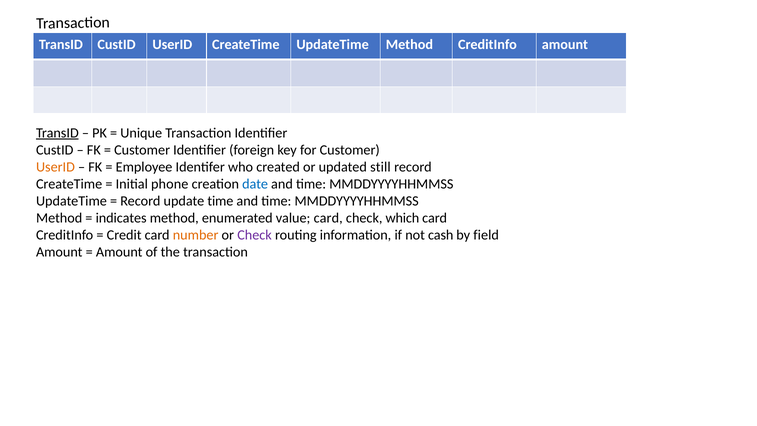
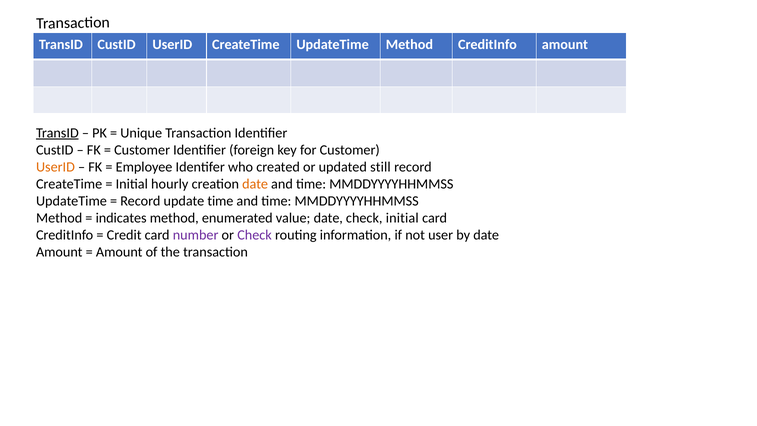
phone: phone -> hourly (170, 184)
date colour: blue -> orange (255, 184)
value card: card -> date (328, 218)
check which: which -> initial (402, 218)
number colour: orange -> purple (196, 235)
cash: cash -> user (441, 235)
by field: field -> date (486, 235)
